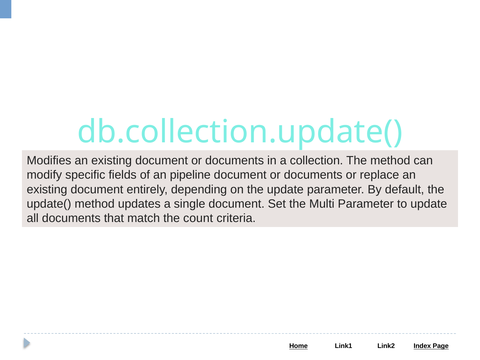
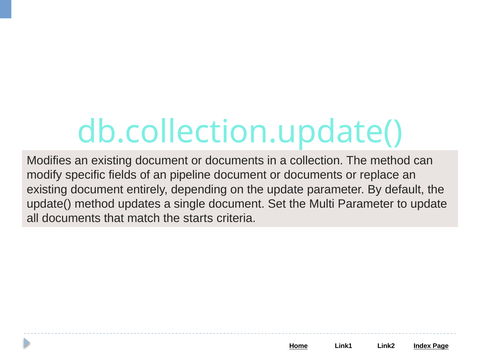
count: count -> starts (198, 218)
